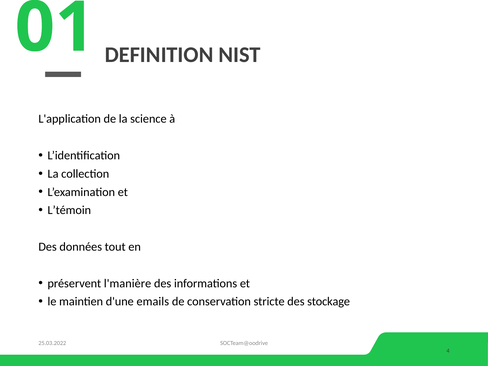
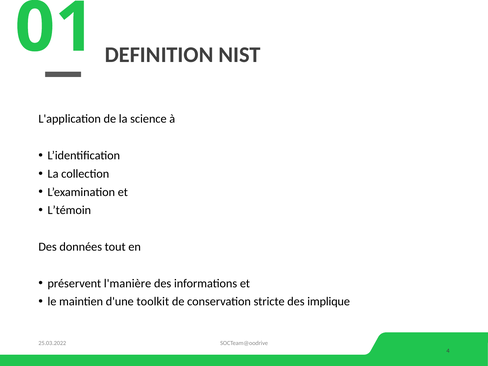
emails: emails -> toolkit (153, 302)
stockage: stockage -> implique (329, 302)
